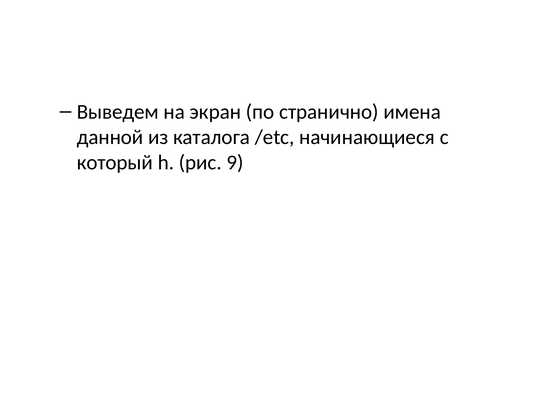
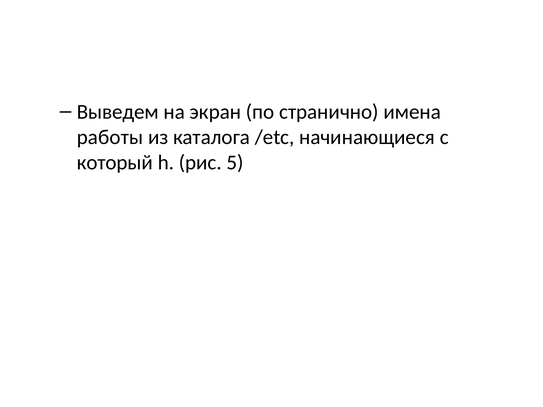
данной: данной -> работы (110, 137)
9: 9 -> 5 (235, 163)
